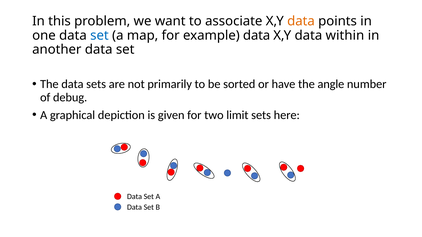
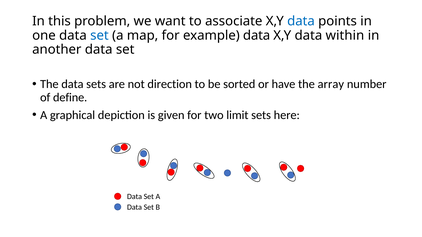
data colour: orange -> blue (301, 21)
primarily: primarily -> direction (170, 84)
angle: angle -> array (331, 84)
debug: debug -> define (70, 98)
